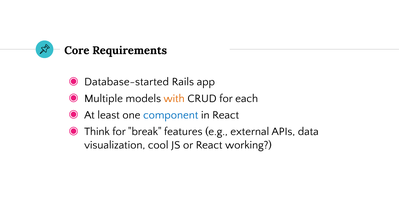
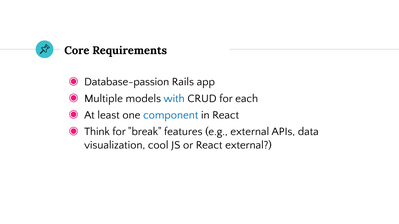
Database-started: Database-started -> Database-passion (127, 82)
with colour: orange -> blue (174, 99)
React working: working -> external (248, 145)
